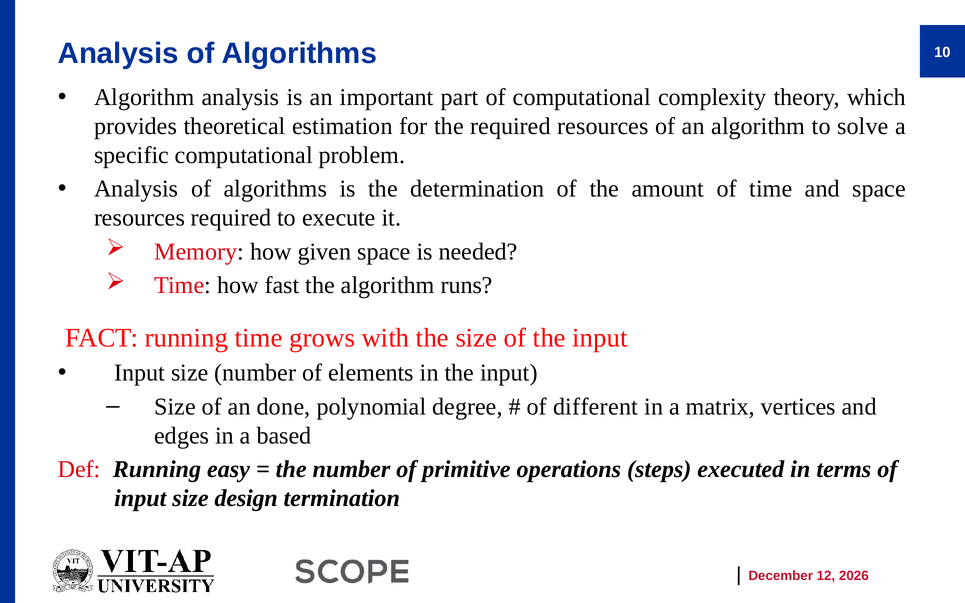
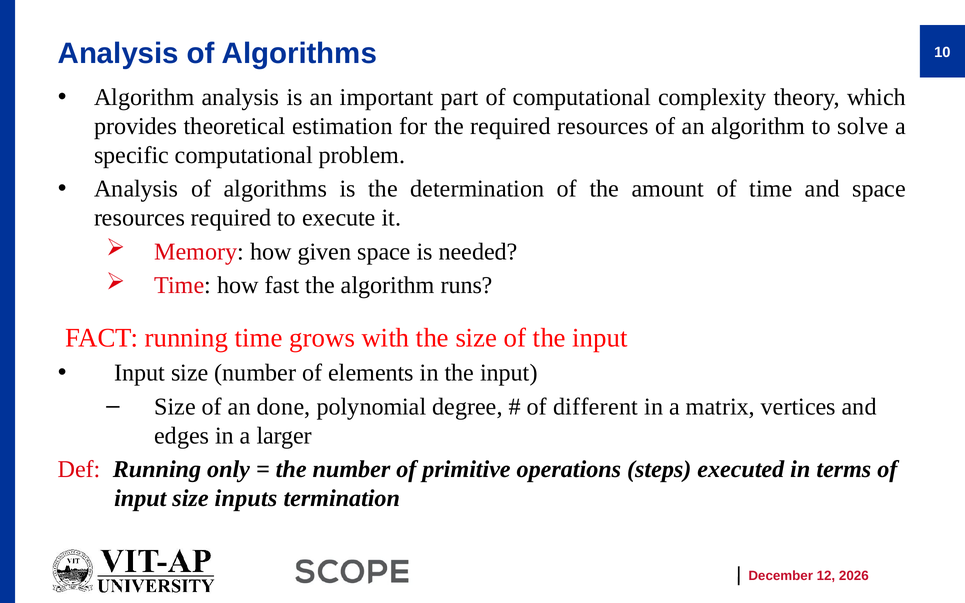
based: based -> larger (284, 436)
easy: easy -> only (229, 469)
design: design -> inputs (246, 498)
